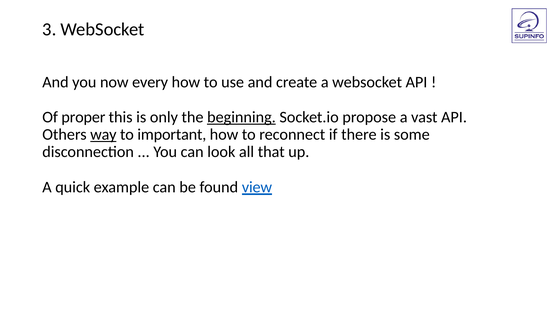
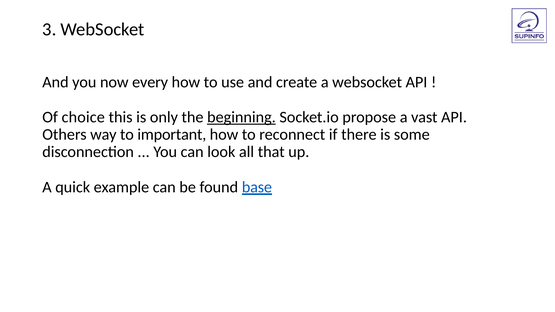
proper: proper -> choice (83, 117)
way underline: present -> none (103, 135)
view: view -> base (257, 187)
